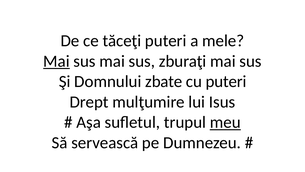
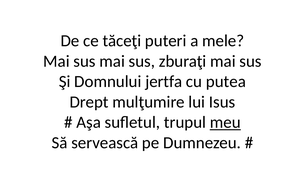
Mai underline: present -> none (56, 61)
zbate: zbate -> jertfa (164, 81)
cu puteri: puteri -> putea (226, 81)
